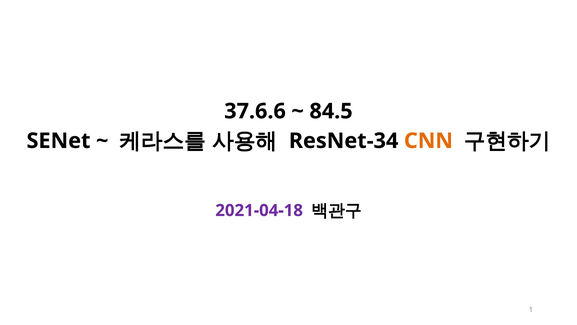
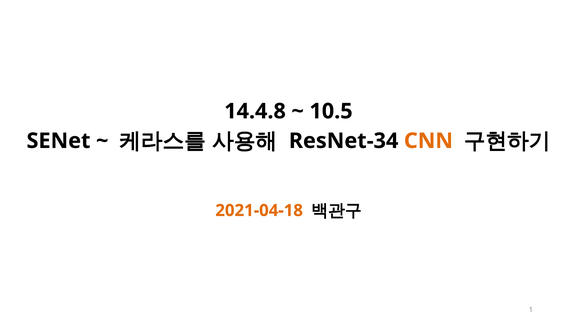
37.6.6: 37.6.6 -> 14.4.8 (255, 111)
84.5: 84.5 -> 10.5 (331, 111)
2021-04-18 colour: purple -> orange (259, 210)
